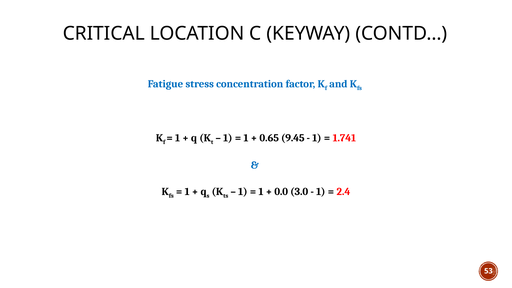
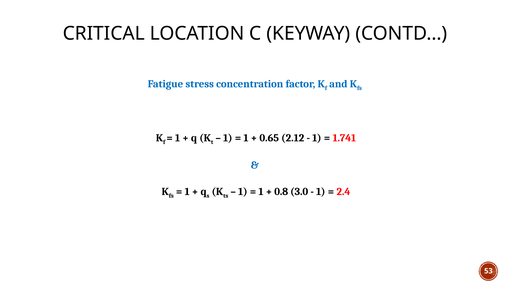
9.45: 9.45 -> 2.12 (293, 138)
0.0: 0.0 -> 0.8 (281, 192)
